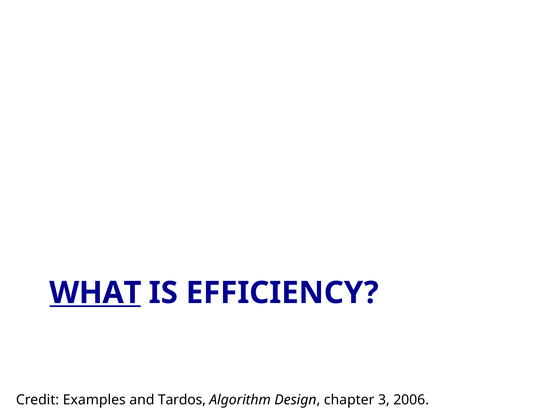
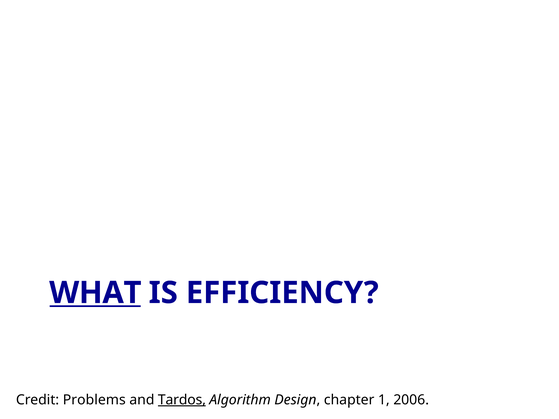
Examples: Examples -> Problems (94, 400)
Tardos underline: none -> present (182, 400)
3: 3 -> 1 (384, 400)
